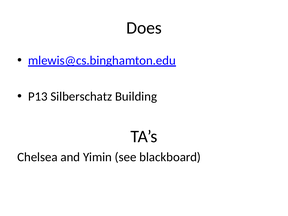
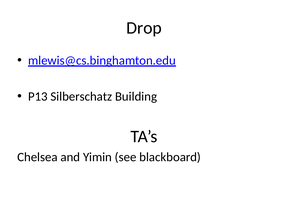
Does: Does -> Drop (144, 28)
